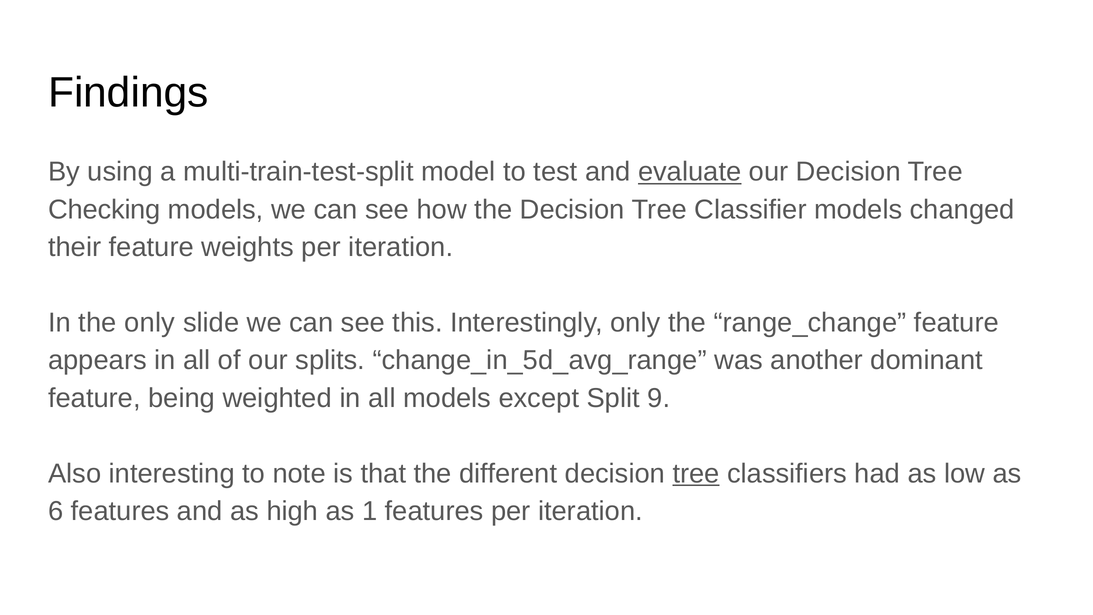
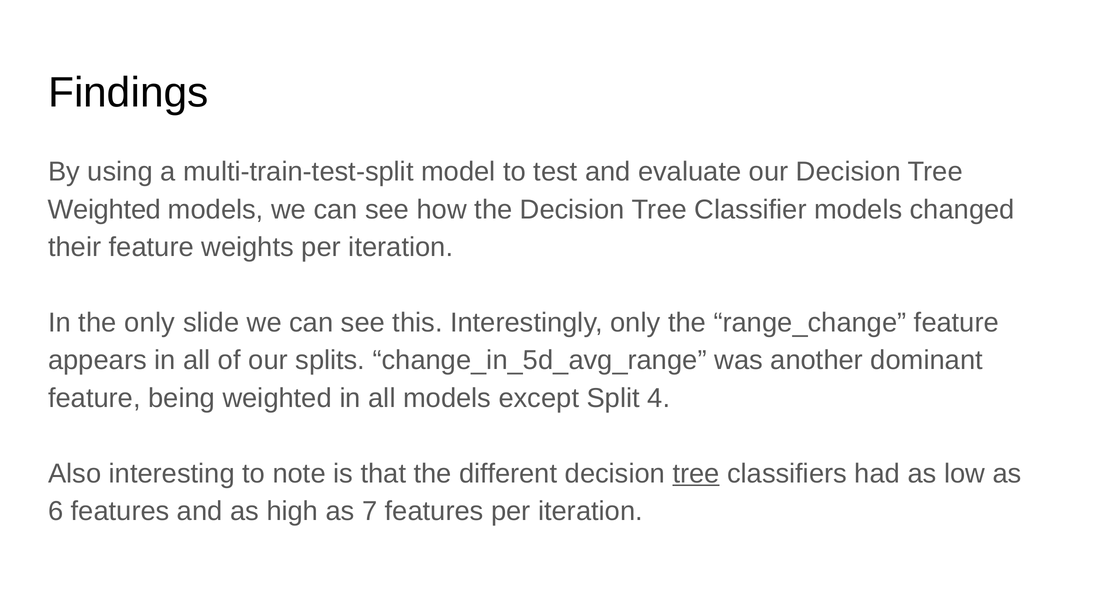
evaluate underline: present -> none (690, 172)
Checking: Checking -> Weighted (104, 210)
9: 9 -> 4 (659, 398)
1: 1 -> 7 (370, 511)
